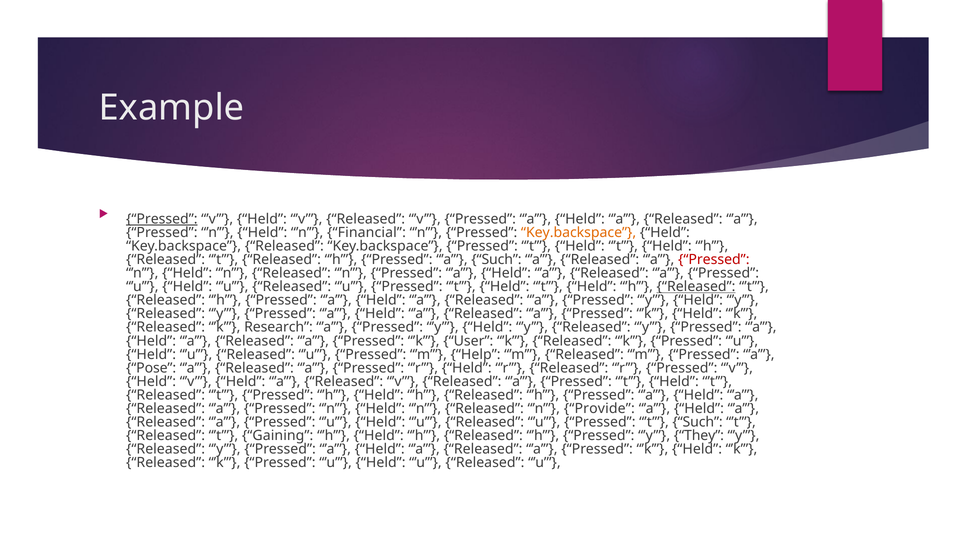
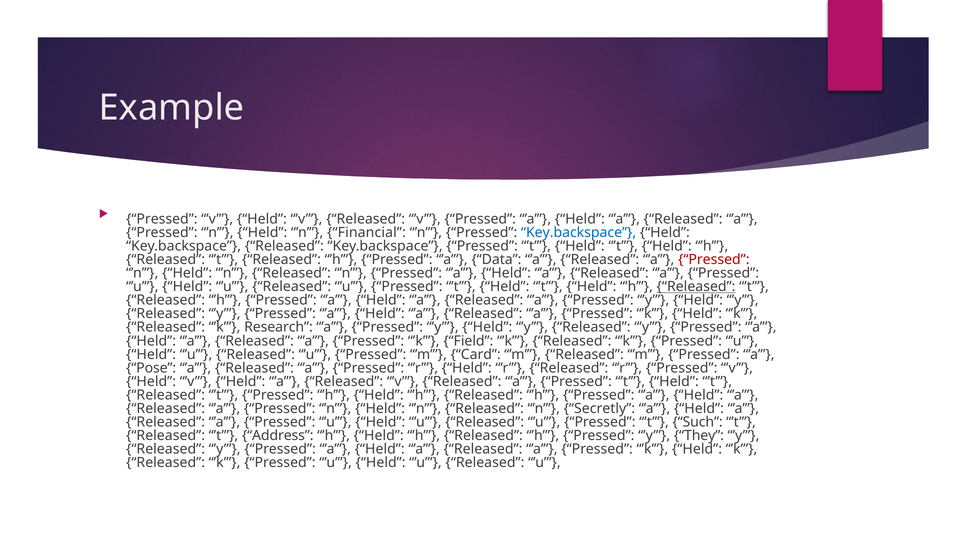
Pressed underline: present -> none (162, 219)
Key.backspace colour: orange -> blue (579, 233)
’a Such: Such -> Data (496, 260)
User: User -> Field (468, 341)
Help: Help -> Card (476, 354)
Provide: Provide -> Secretly (599, 408)
Gaining: Gaining -> Address (278, 436)
